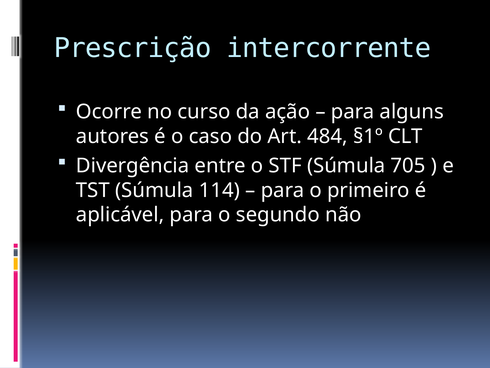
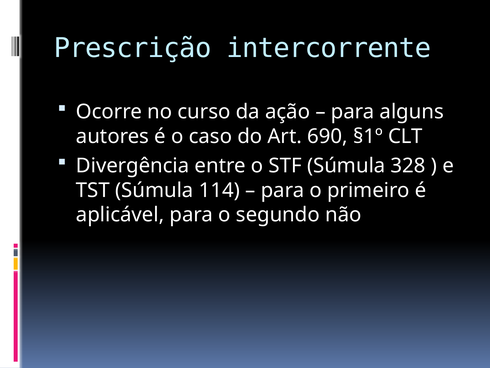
484: 484 -> 690 (327, 136)
705: 705 -> 328 (408, 166)
